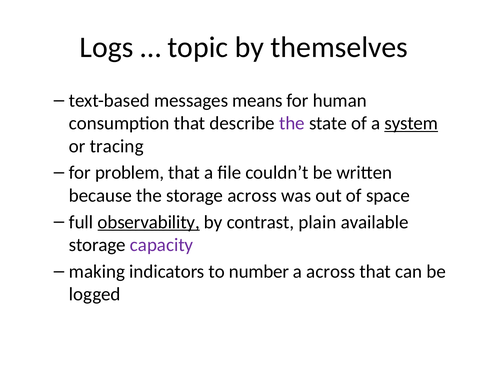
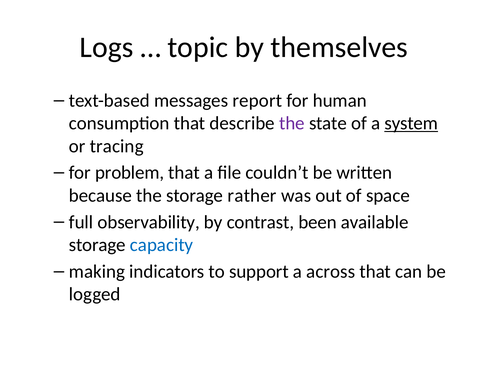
means: means -> report (257, 101)
storage across: across -> rather (252, 196)
observability underline: present -> none (149, 222)
plain: plain -> been (318, 222)
capacity colour: purple -> blue (162, 245)
number: number -> support (259, 271)
